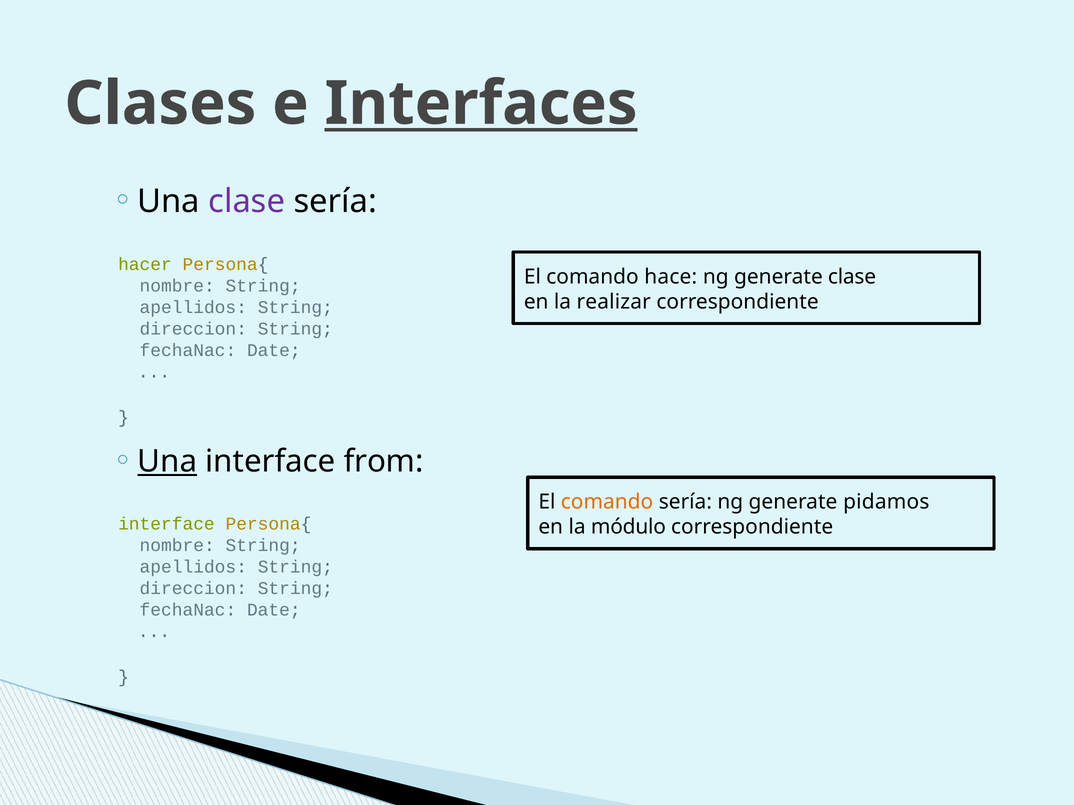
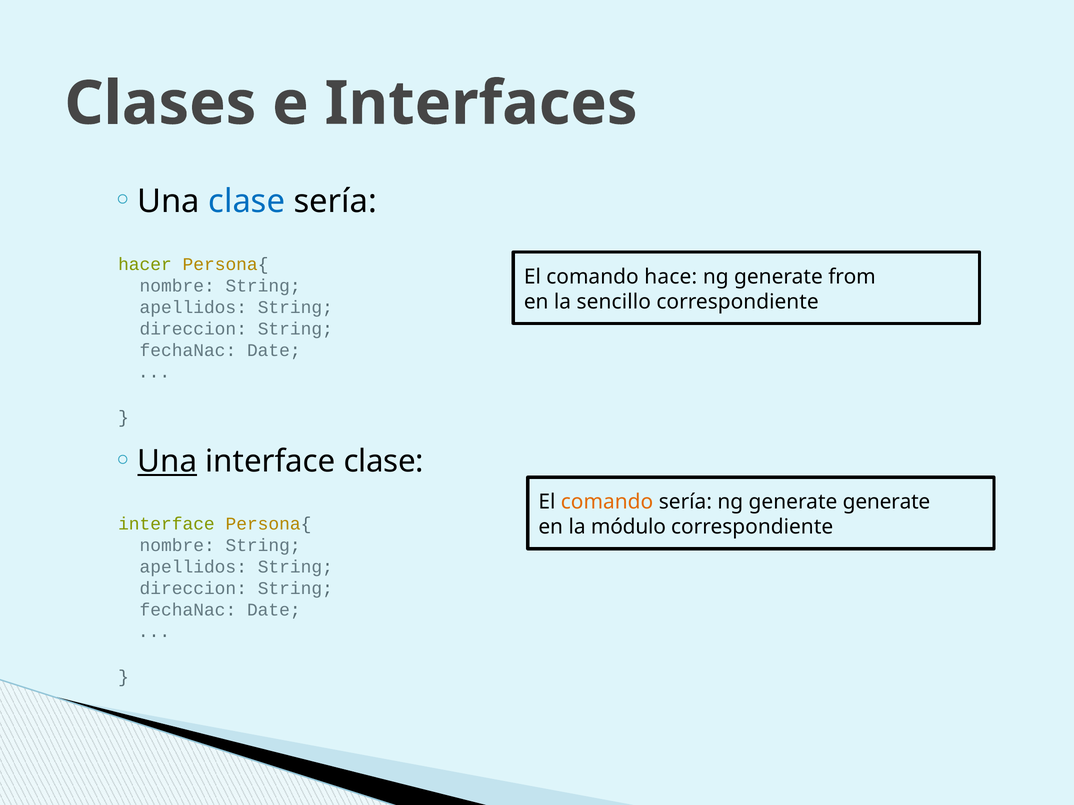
Interfaces underline: present -> none (481, 104)
clase colour: purple -> blue (247, 201)
generate clase: clase -> from (852, 277)
realizar: realizar -> sencillo (614, 302)
interface from: from -> clase (384, 462)
generate pidamos: pidamos -> generate (887, 502)
